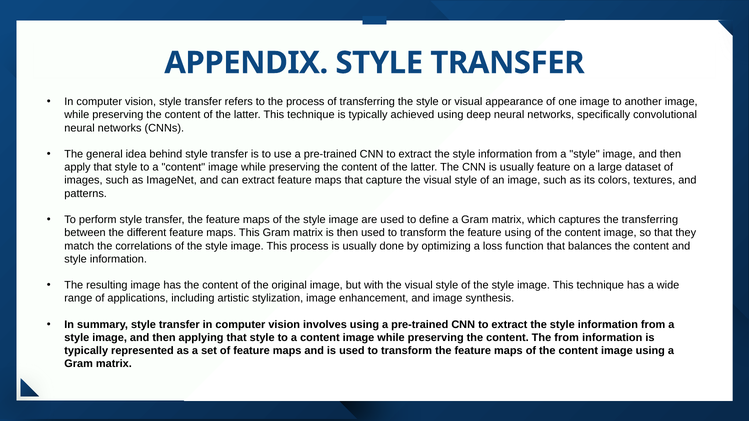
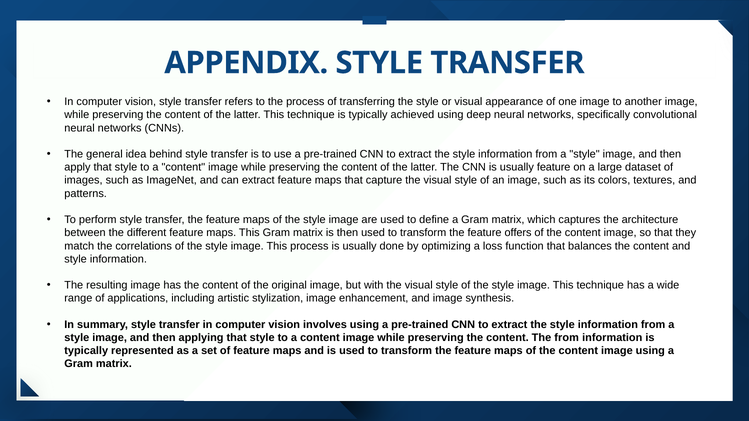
the transferring: transferring -> architecture (650, 220)
feature using: using -> offers (518, 233)
